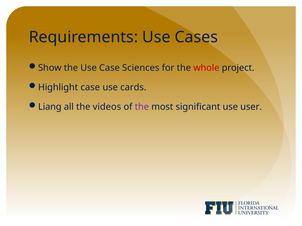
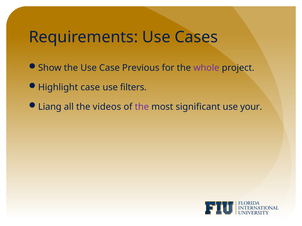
Sciences: Sciences -> Previous (141, 68)
whole colour: red -> purple (206, 68)
cards: cards -> filters (133, 88)
user: user -> your (251, 107)
